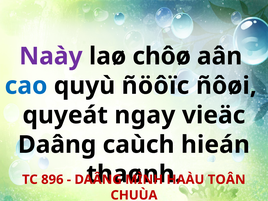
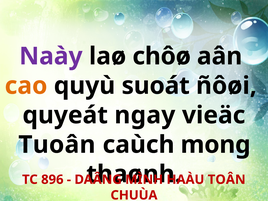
cao colour: blue -> orange (26, 86)
ñöôïc: ñöôïc -> suoát (156, 86)
Daâng: Daâng -> Tuoân (57, 145)
hieán: hieán -> mong (216, 145)
